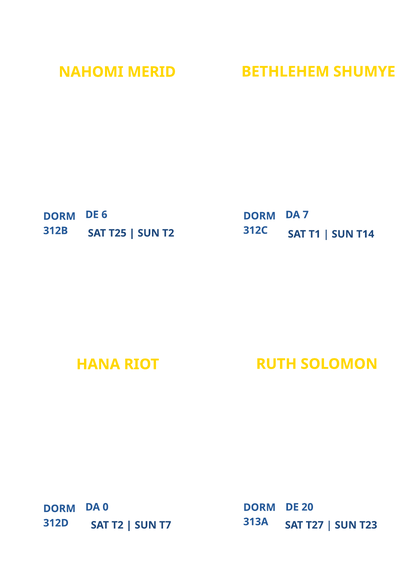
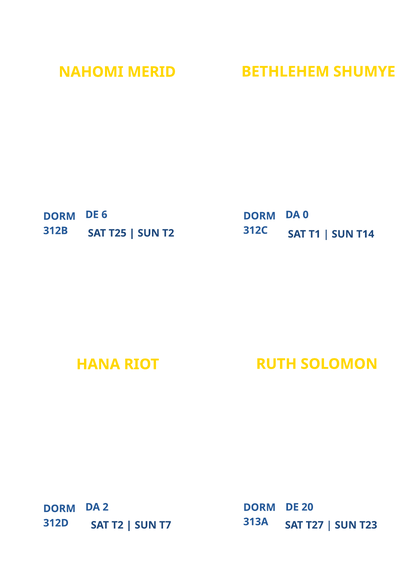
7: 7 -> 0 (306, 215)
0: 0 -> 2 (106, 507)
